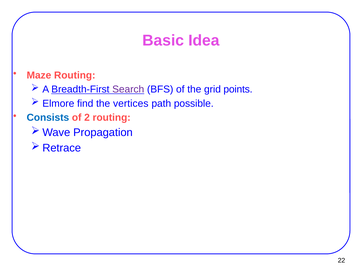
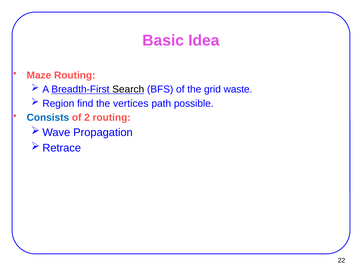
Search colour: purple -> black (128, 89)
points: points -> waste (238, 89)
Elmore: Elmore -> Region (58, 103)
